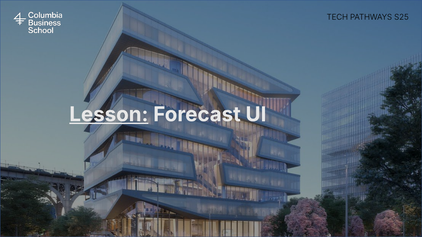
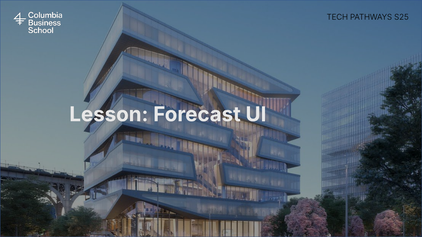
Lesson underline: present -> none (109, 115)
